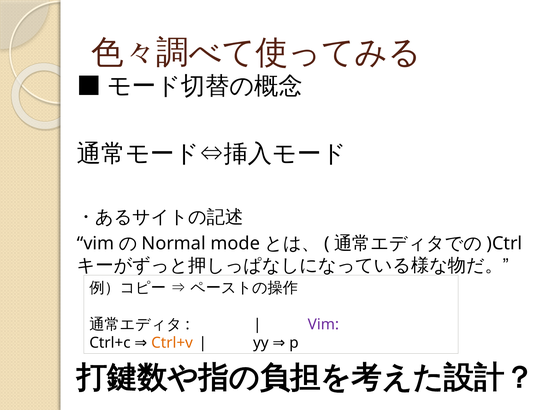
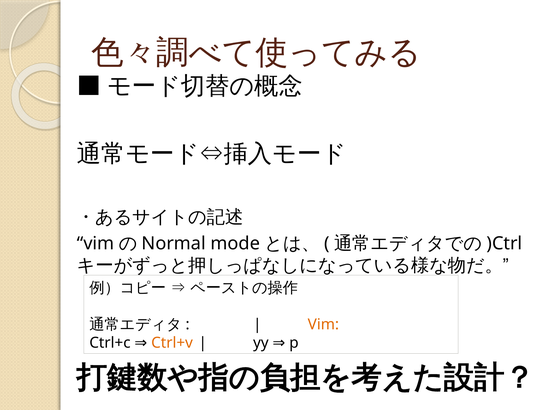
Vim colour: purple -> orange (323, 324)
